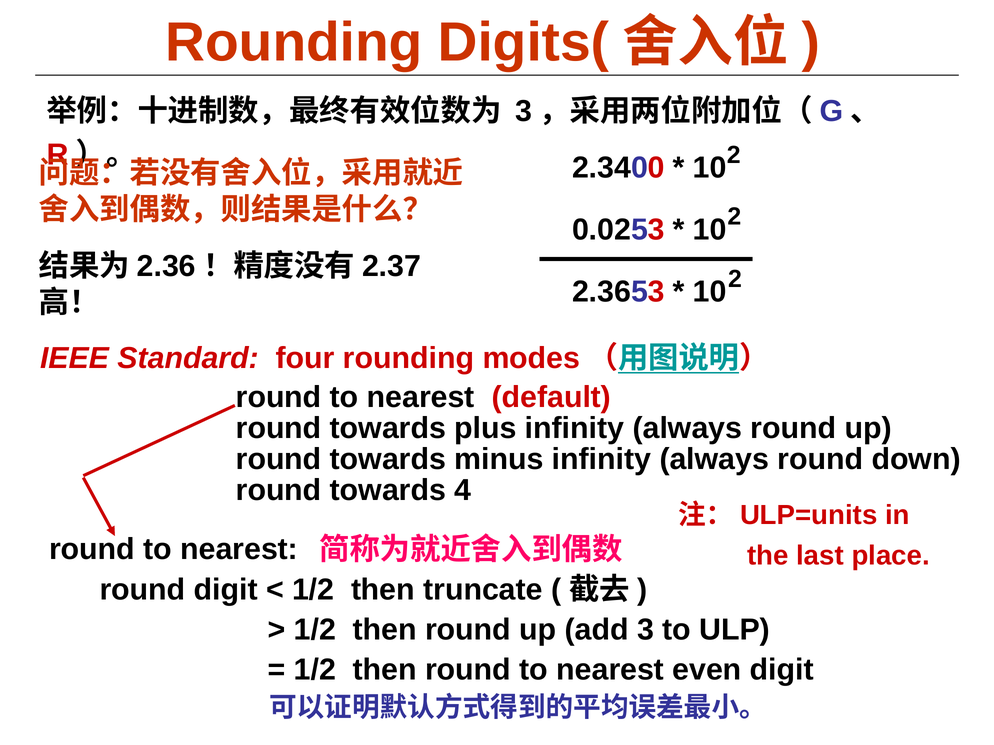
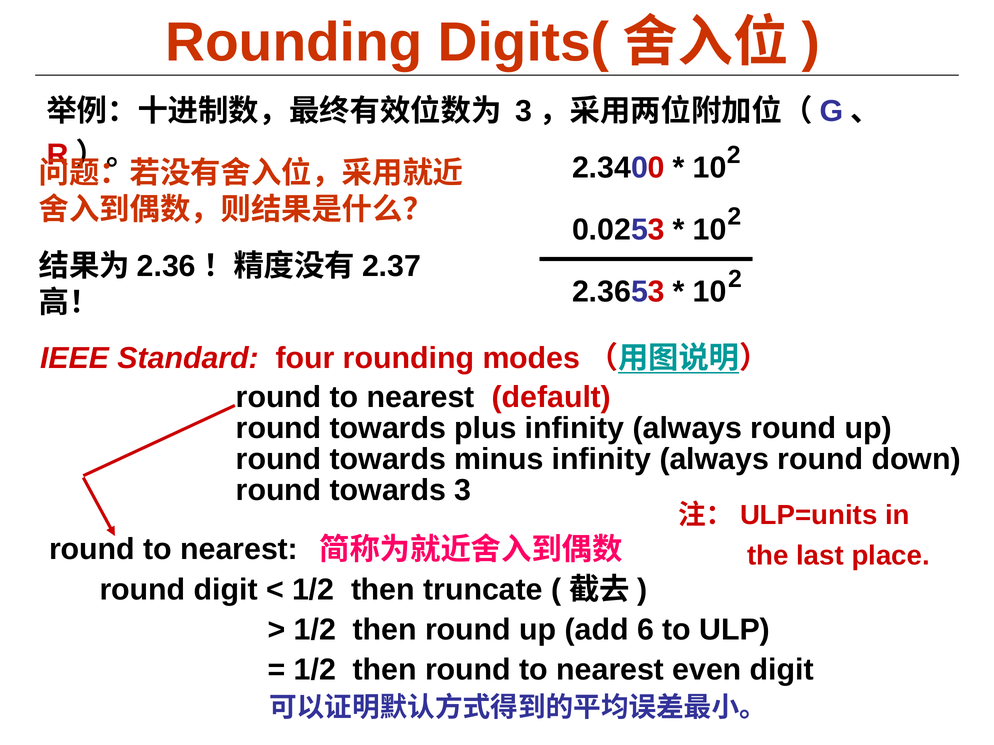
4: 4 -> 3 (463, 491)
3: 3 -> 6 (645, 630)
